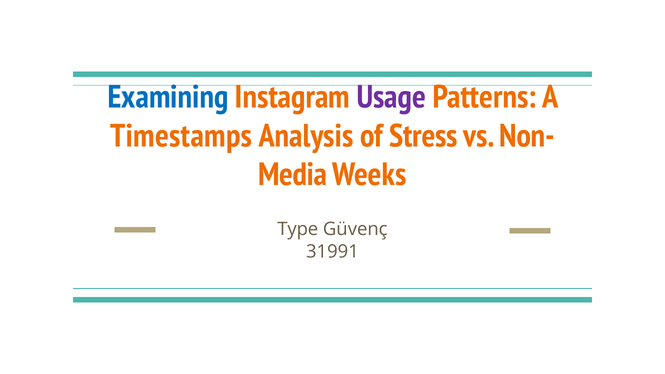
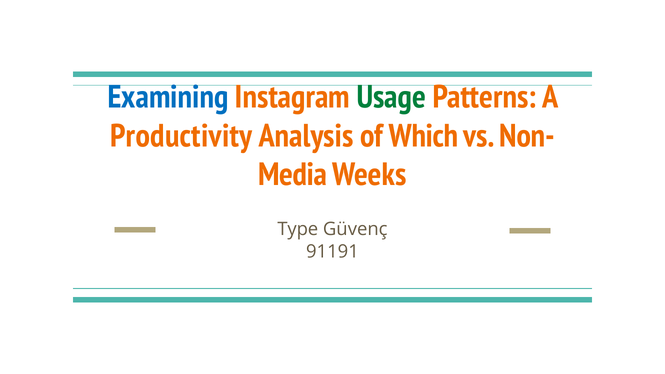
Usage colour: purple -> green (391, 97)
Timestamps: Timestamps -> Productivity (181, 136)
Stress: Stress -> Which (423, 136)
31991: 31991 -> 91191 (332, 251)
